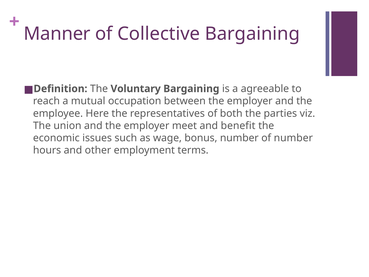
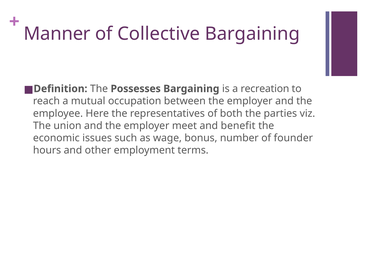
Voluntary: Voluntary -> Possesses (136, 89)
agreeable: agreeable -> recreation (265, 89)
of number: number -> founder (293, 138)
